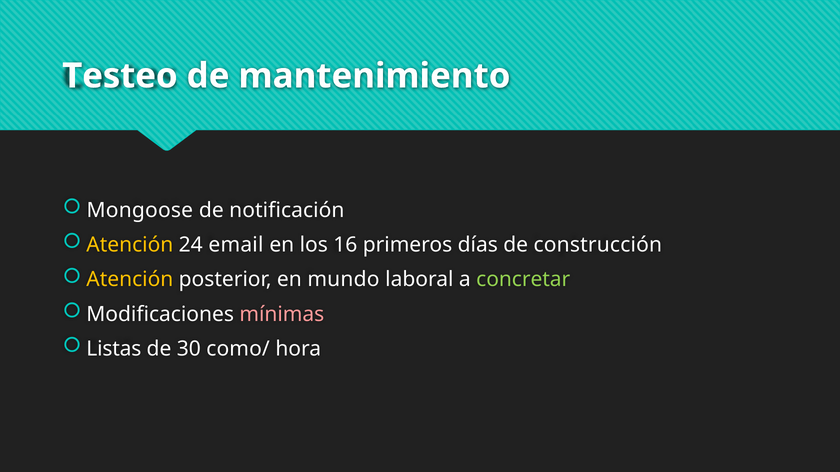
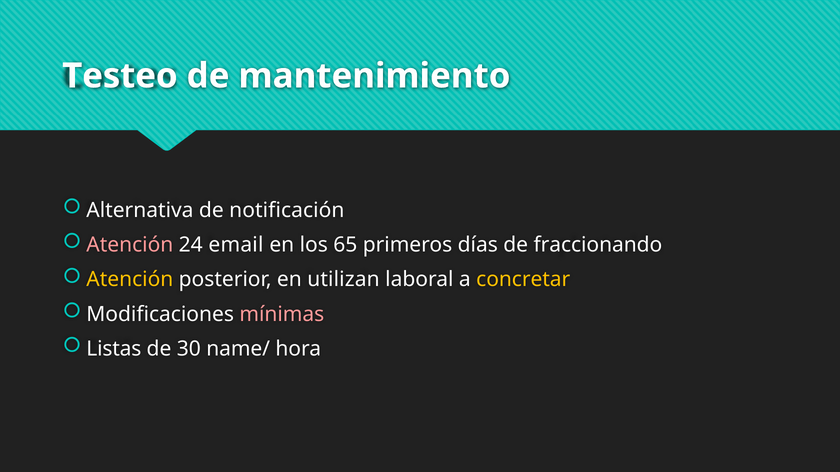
Mongoose: Mongoose -> Alternativa (140, 211)
Atención colour: yellow -> pink (130, 245)
16: 16 -> 65 (345, 245)
construcción: construcción -> fraccionando (598, 245)
mundo: mundo -> utilizan (343, 280)
concretar colour: light green -> yellow (523, 280)
como/: como/ -> name/ (238, 349)
